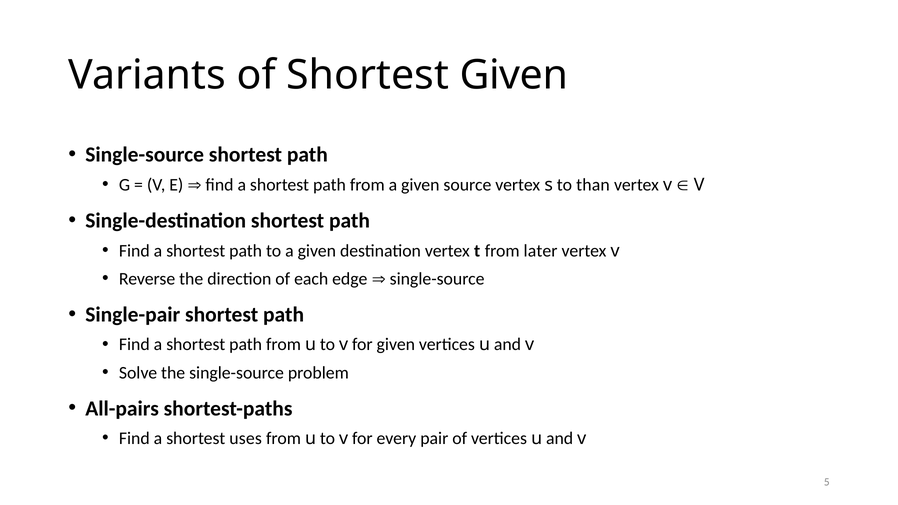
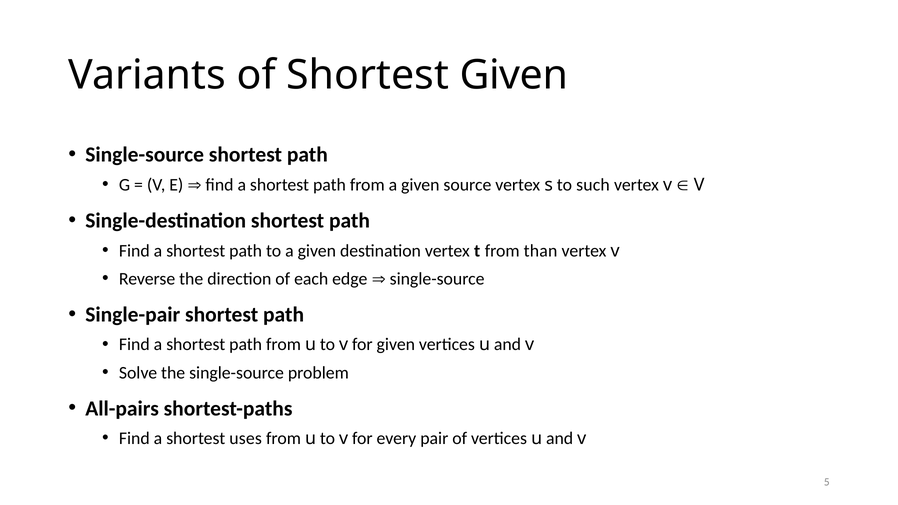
than: than -> such (593, 185)
later: later -> than (541, 251)
